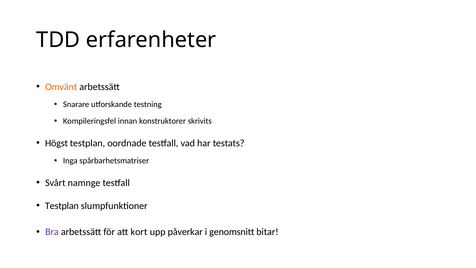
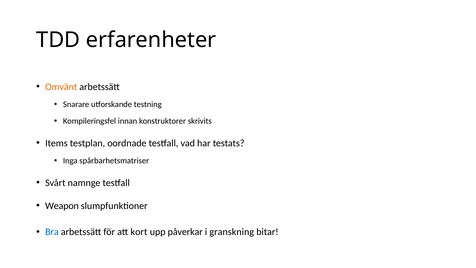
Högst: Högst -> Items (56, 143)
Testplan: Testplan -> Weapon (62, 206)
Bra colour: purple -> blue (52, 232)
genomsnitt: genomsnitt -> granskning (232, 232)
